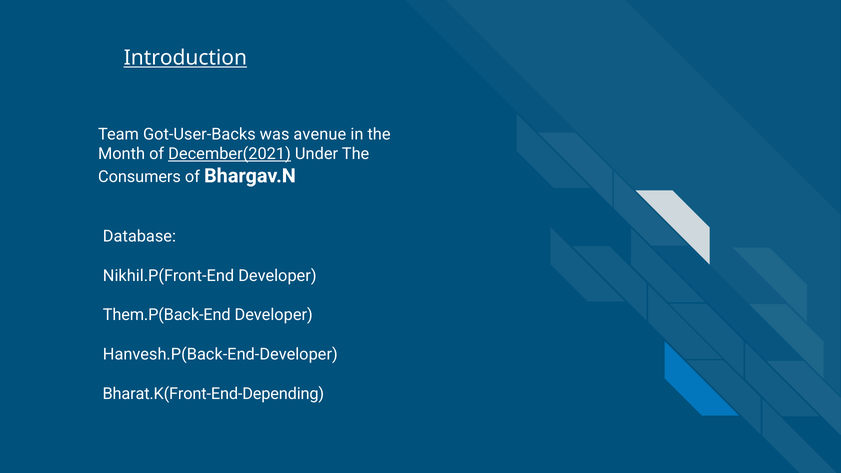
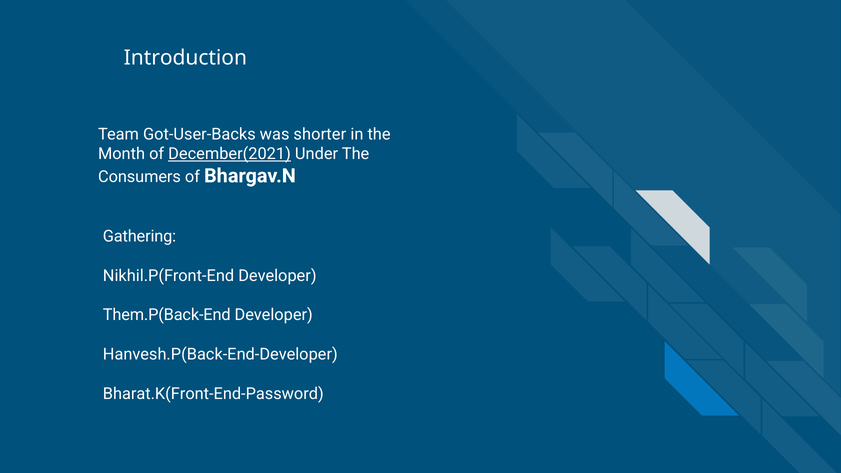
Introduction underline: present -> none (185, 58)
avenue: avenue -> shorter (320, 134)
Database: Database -> Gathering (140, 237)
Bharat.K(Front-End-Depending: Bharat.K(Front-End-Depending -> Bharat.K(Front-End-Password (213, 394)
